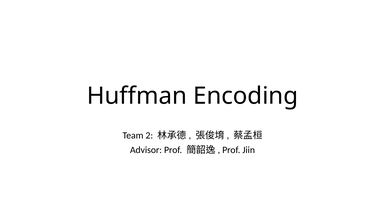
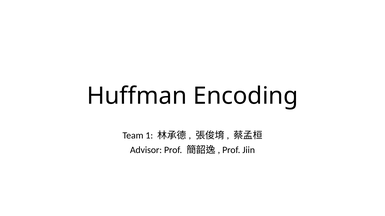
2: 2 -> 1 (149, 136)
